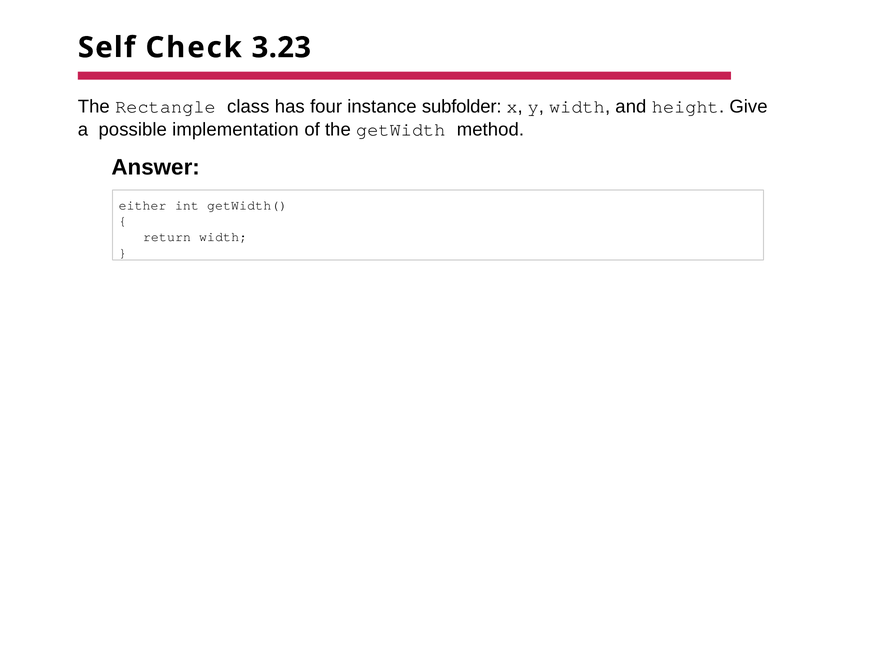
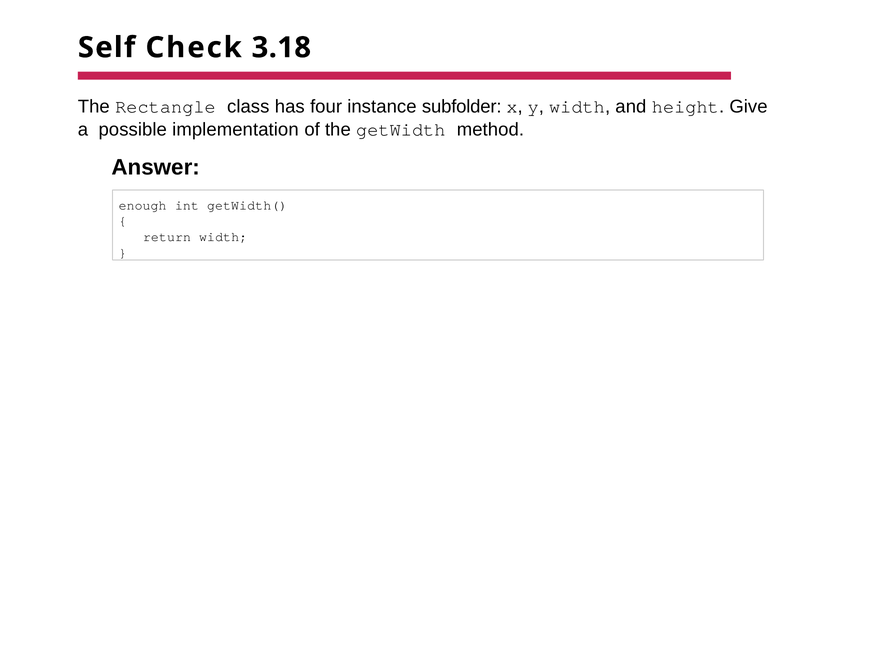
3.23: 3.23 -> 3.18 (281, 48)
either: either -> enough (143, 205)
